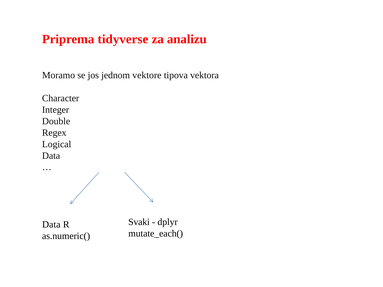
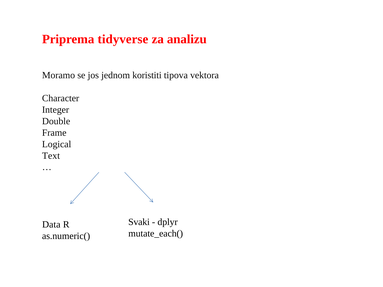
vektore: vektore -> koristiti (147, 75)
Regex: Regex -> Frame (54, 133)
Data: Data -> Text (51, 156)
